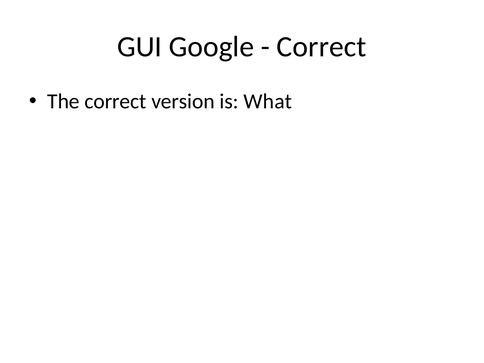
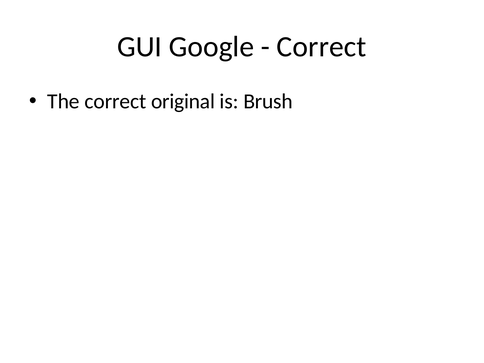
version: version -> original (183, 102)
What: What -> Brush (268, 102)
